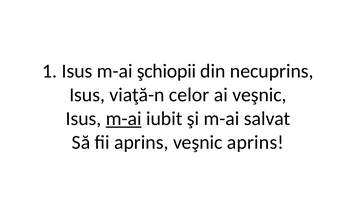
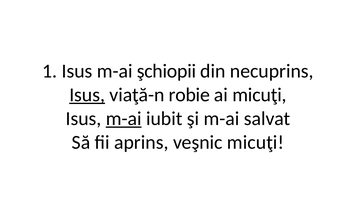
Isus underline: none -> present (87, 95)
celor: celor -> robie (189, 95)
ai veşnic: veşnic -> micuţi (259, 95)
veşnic aprins: aprins -> micuţi (255, 142)
